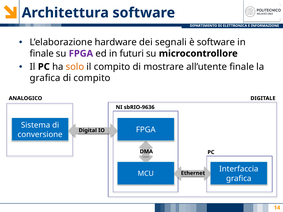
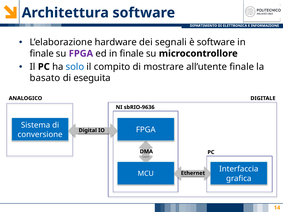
ed in futuri: futuri -> finale (132, 54)
solo colour: orange -> blue (75, 67)
grafica: grafica -> basato (45, 78)
di compito: compito -> eseguita (92, 78)
